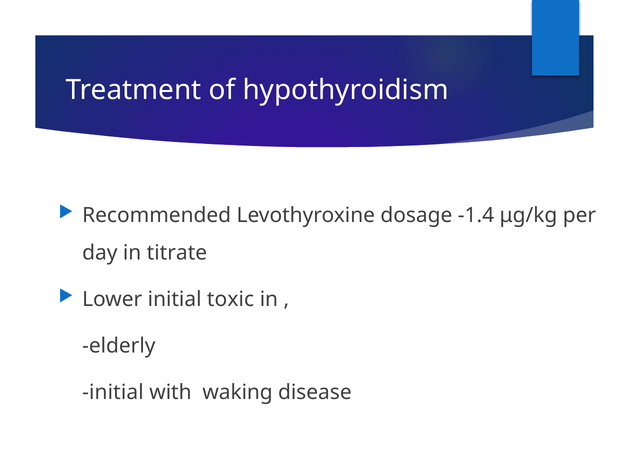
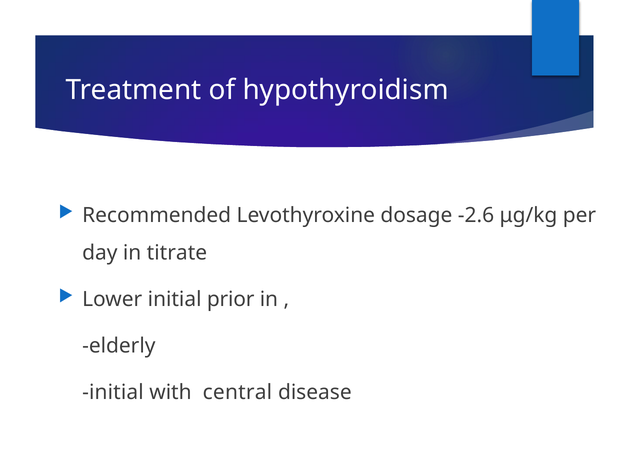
-1.4: -1.4 -> -2.6 (476, 215)
toxic: toxic -> prior (231, 299)
waking: waking -> central (237, 392)
